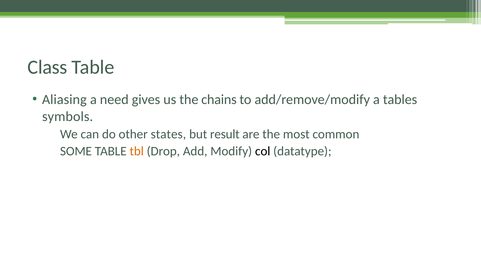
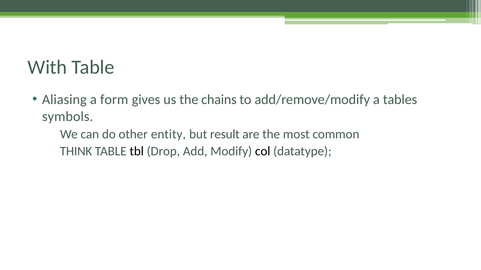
Class: Class -> With (47, 68)
need: need -> form (114, 100)
states: states -> entity (168, 134)
SOME: SOME -> THINK (76, 152)
tbl colour: orange -> black (137, 152)
